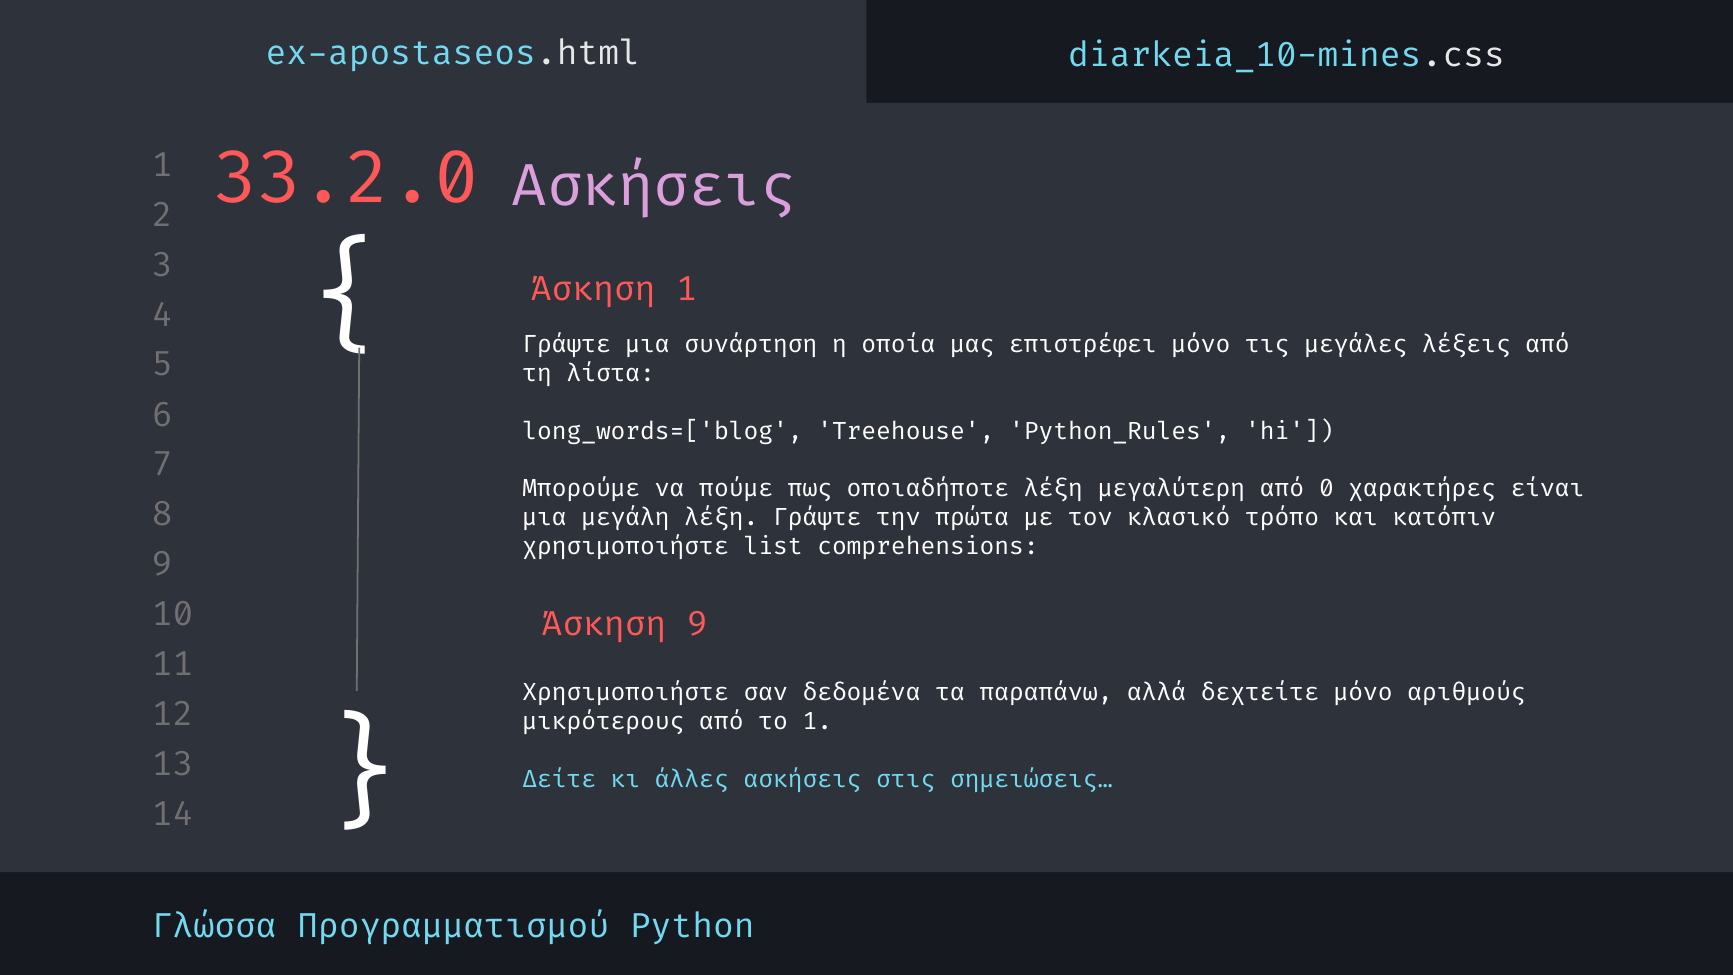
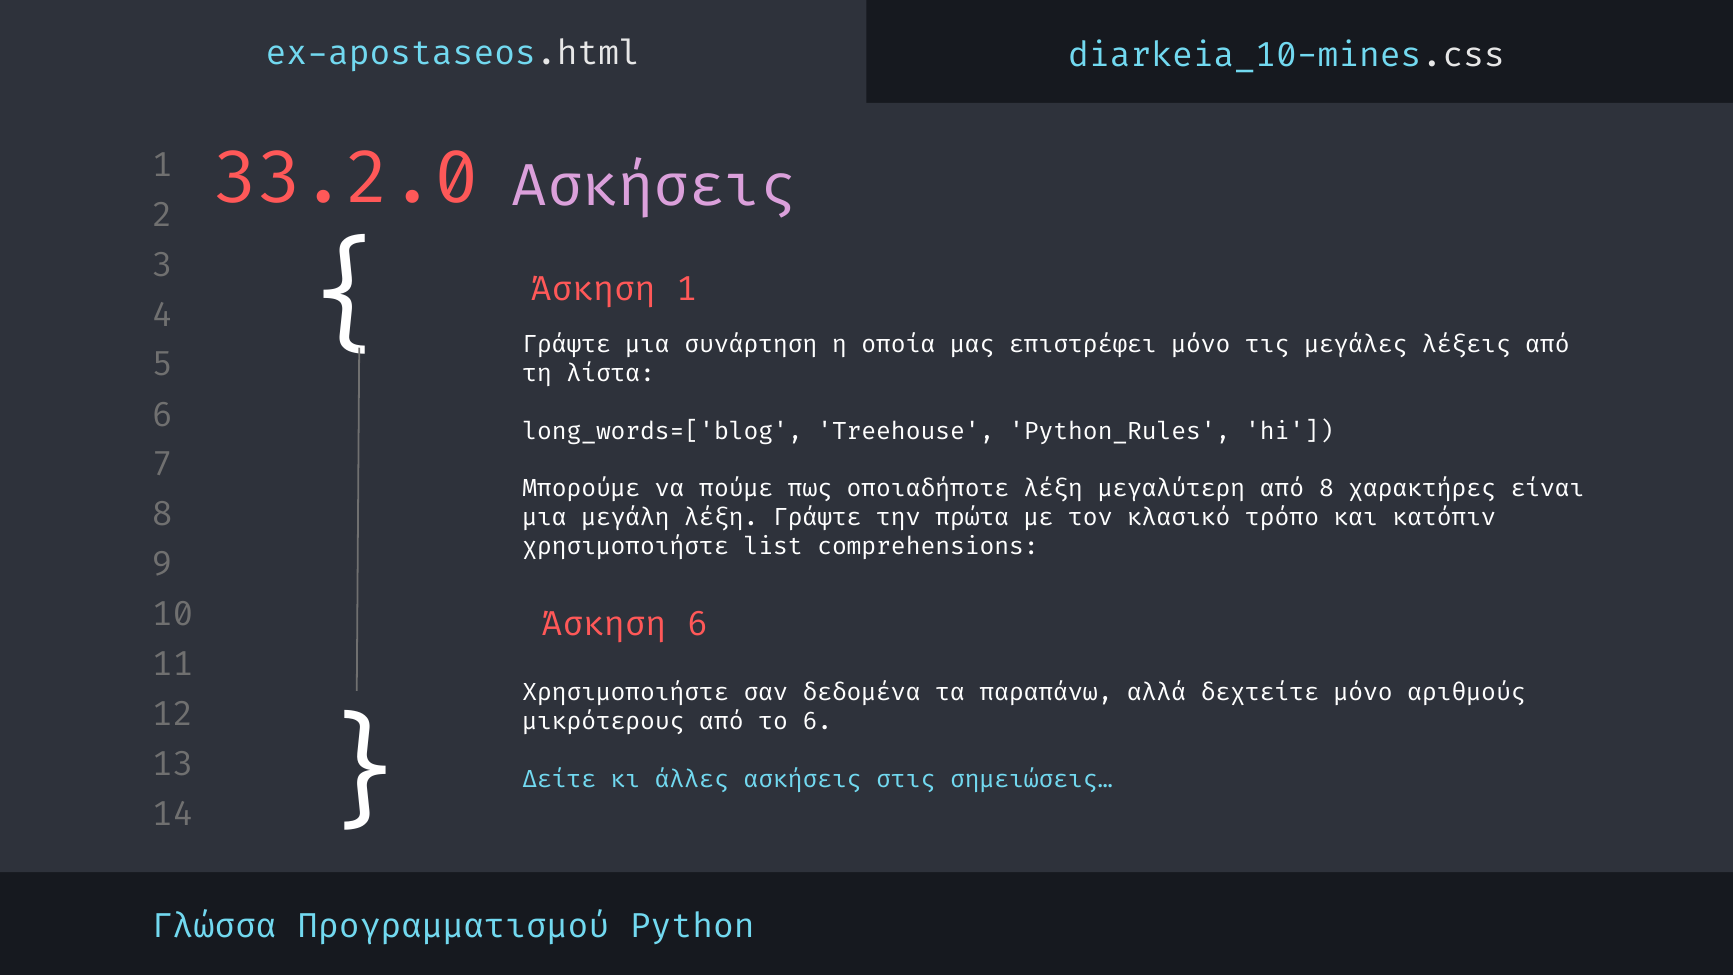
από 0: 0 -> 8 (1326, 489)
Άσκηση 9: 9 -> 6 (698, 624)
το 1: 1 -> 6 (817, 722)
